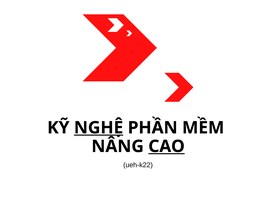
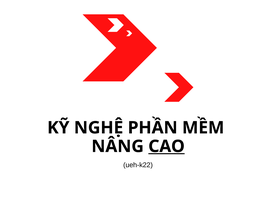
NGHỆ underline: present -> none (99, 128)
